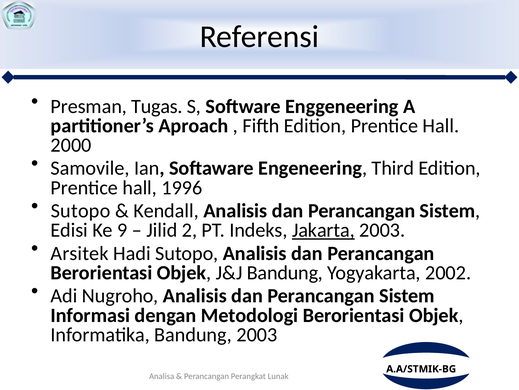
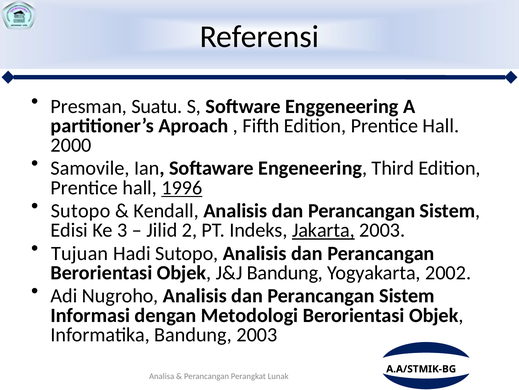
Tugas: Tugas -> Suatu (157, 106)
1996 underline: none -> present (182, 187)
9: 9 -> 3 (122, 230)
Arsitek: Arsitek -> Tujuan (80, 253)
